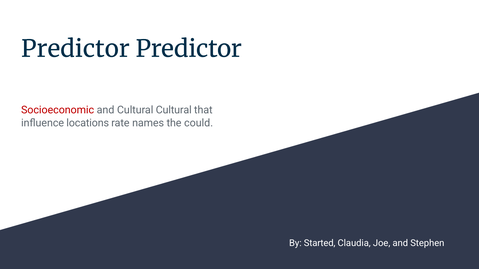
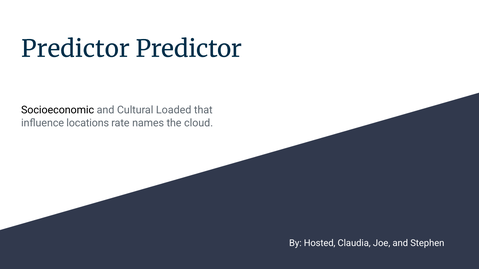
Socioeconomic colour: red -> black (58, 110)
Cultural Cultural: Cultural -> Loaded (174, 110)
could: could -> cloud (199, 123)
Started: Started -> Hosted (320, 244)
